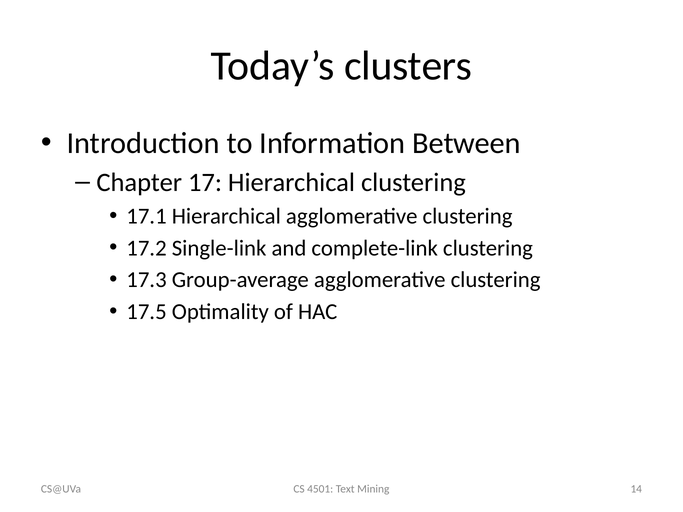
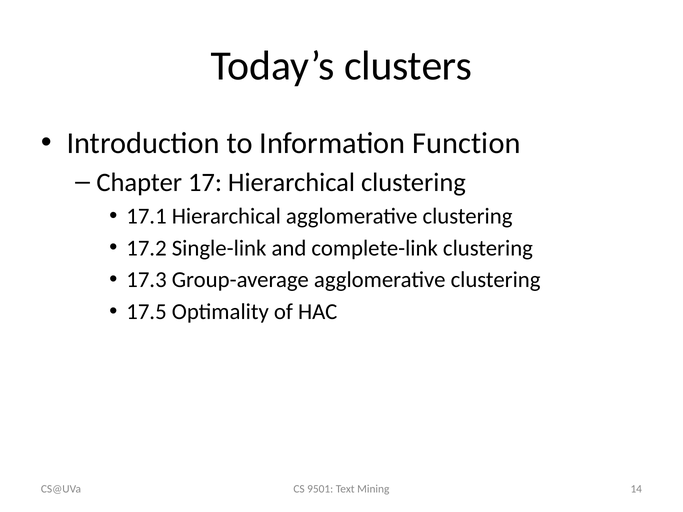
Between: Between -> Function (466, 143)
4501: 4501 -> 9501 (320, 489)
